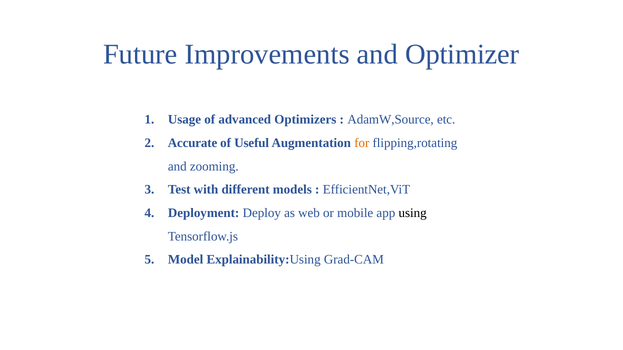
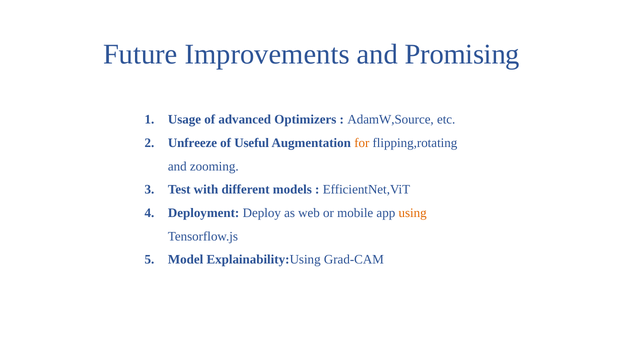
Optimizer: Optimizer -> Promising (462, 54)
Accurate: Accurate -> Unfreeze (192, 143)
using colour: black -> orange (413, 213)
